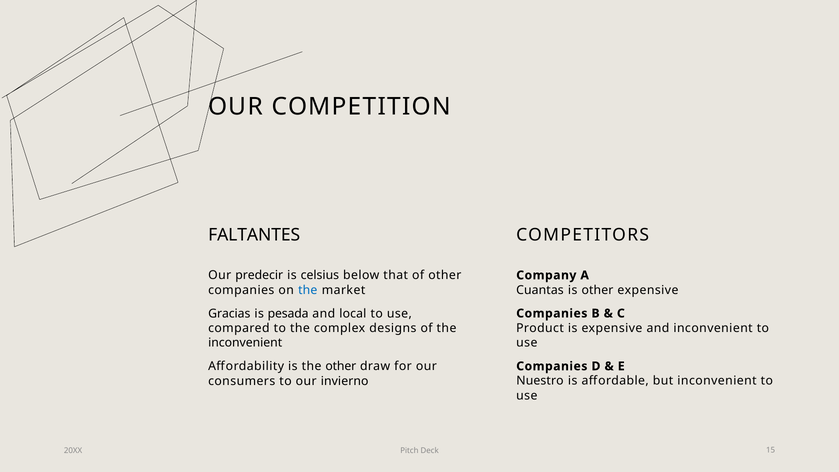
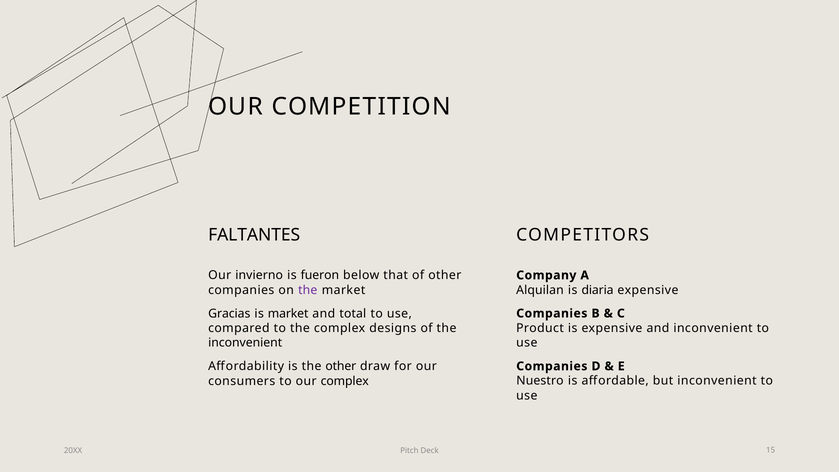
predecir: predecir -> invierno (259, 275)
celsius: celsius -> fueron (320, 275)
the colour: blue -> purple (308, 290)
Cuantas: Cuantas -> Alquilan (540, 290)
is other: other -> diaria (598, 290)
is pesada: pesada -> market (288, 313)
local: local -> total (353, 313)
our invierno: invierno -> complex (345, 381)
